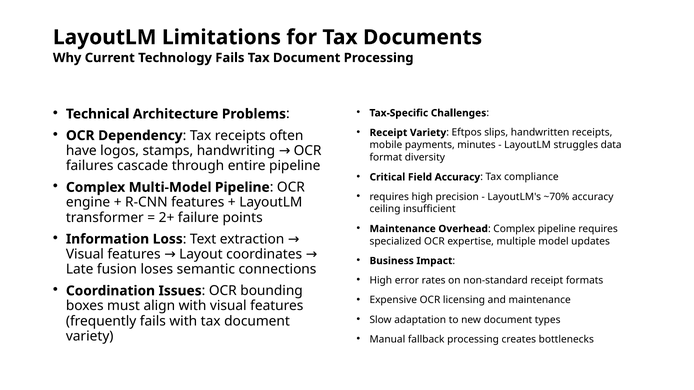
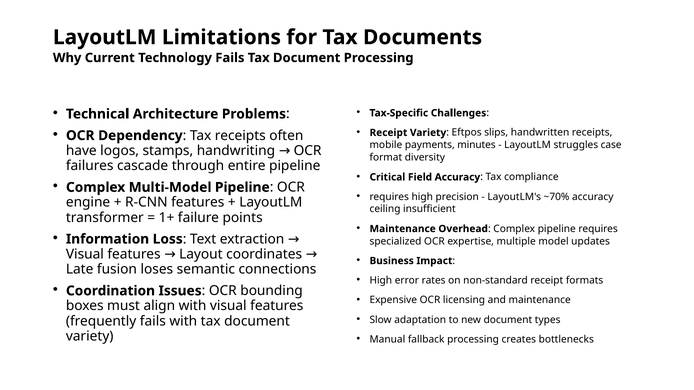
data: data -> case (611, 145)
2+: 2+ -> 1+ (167, 218)
